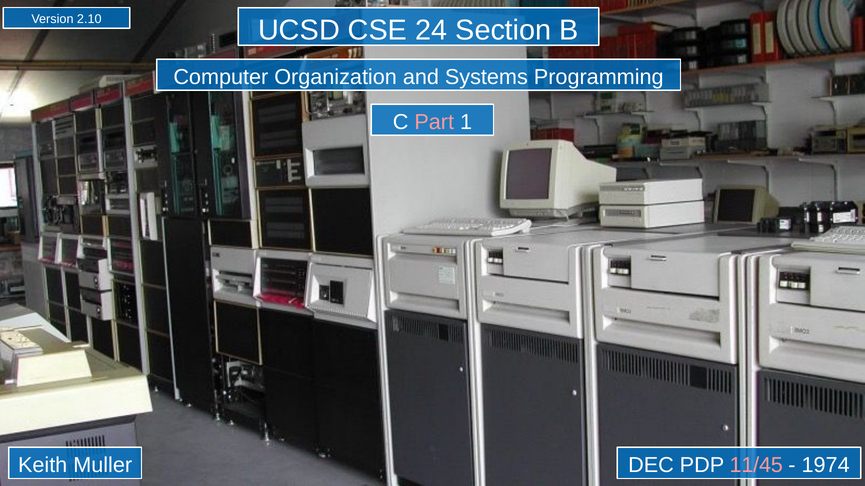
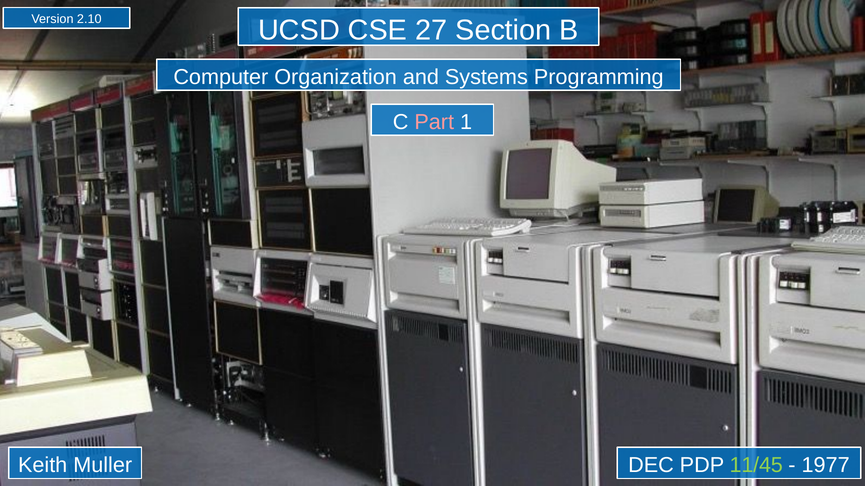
24: 24 -> 27 (431, 30)
11/45 colour: pink -> light green (756, 466)
1974: 1974 -> 1977 (826, 466)
